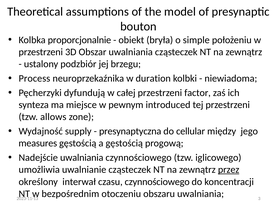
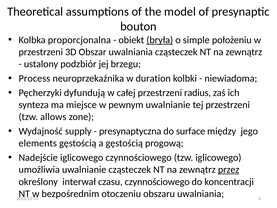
proporcjonalnie: proporcjonalnie -> proporcjonalna (79, 40)
bryła underline: none -> present (160, 40)
factor: factor -> radius (198, 93)
pewnym introduced: introduced -> uwalnianie (168, 105)
cellular: cellular -> surface (191, 131)
measures: measures -> elements (38, 143)
Nadejście uwalniania: uwalniania -> iglicowego (82, 157)
